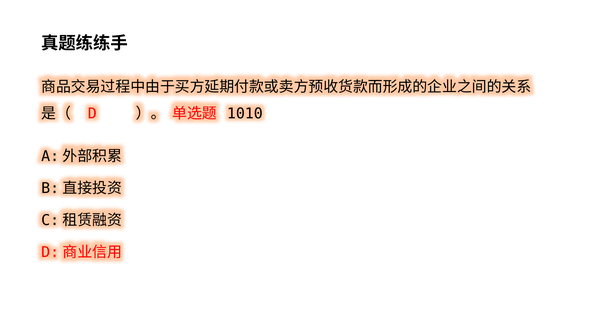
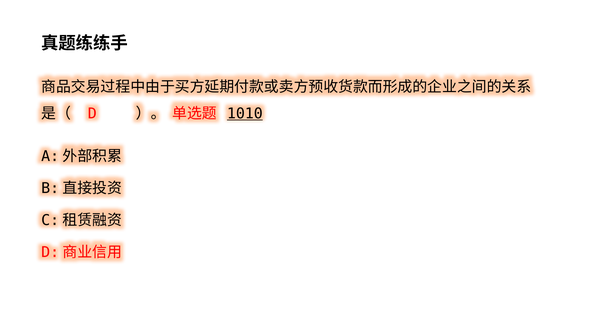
1010 underline: none -> present (245, 114)
